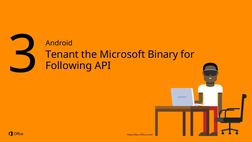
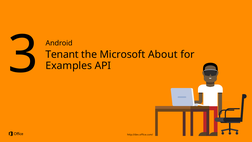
Binary: Binary -> About (163, 54)
Following: Following -> Examples (69, 66)
